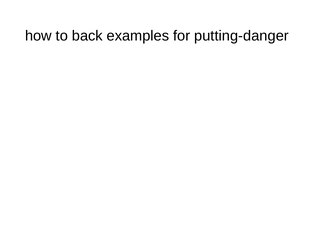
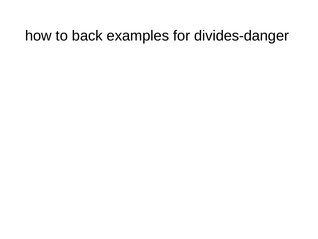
putting-danger: putting-danger -> divides-danger (242, 36)
